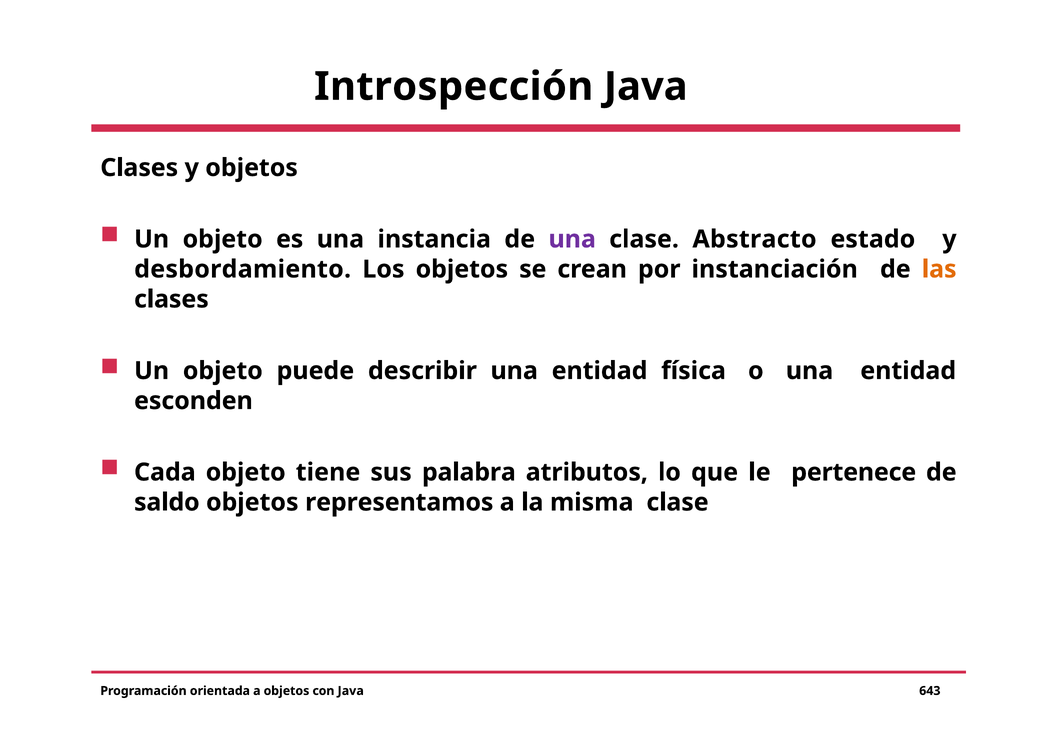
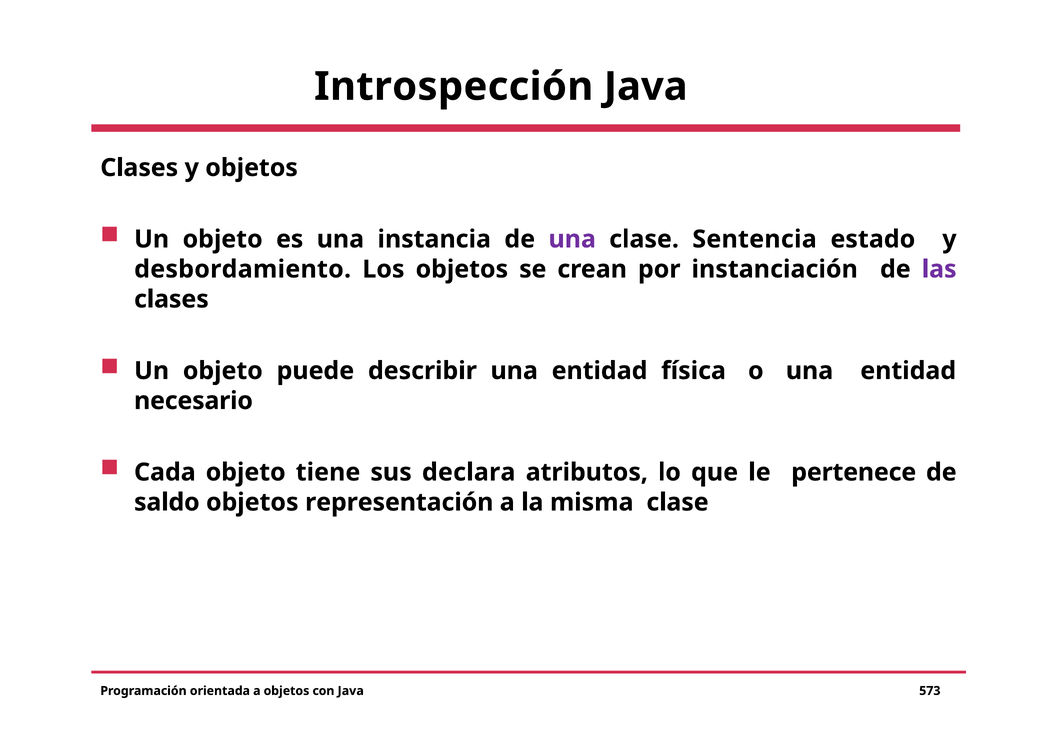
Abstracto: Abstracto -> Sentencia (755, 239)
las colour: orange -> purple (939, 269)
esconden: esconden -> necesario (194, 401)
palabra: palabra -> declara (469, 472)
representamos: representamos -> representación (399, 502)
643: 643 -> 573 (930, 691)
